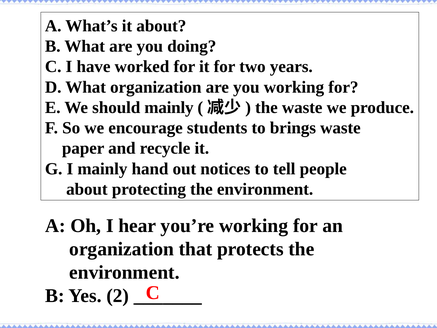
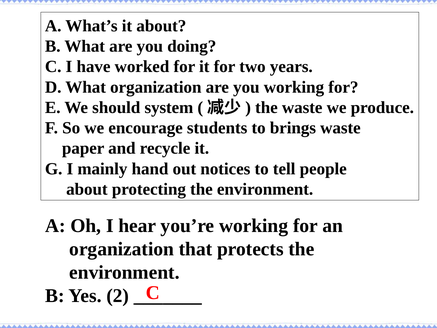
should mainly: mainly -> system (169, 107)
